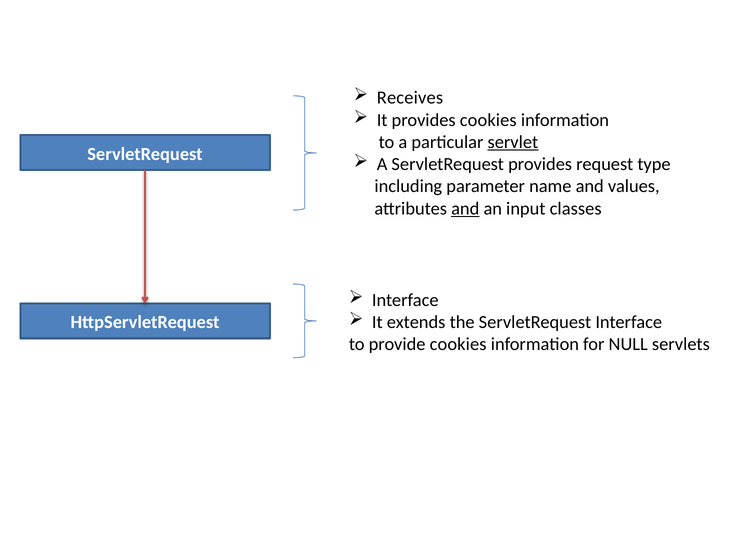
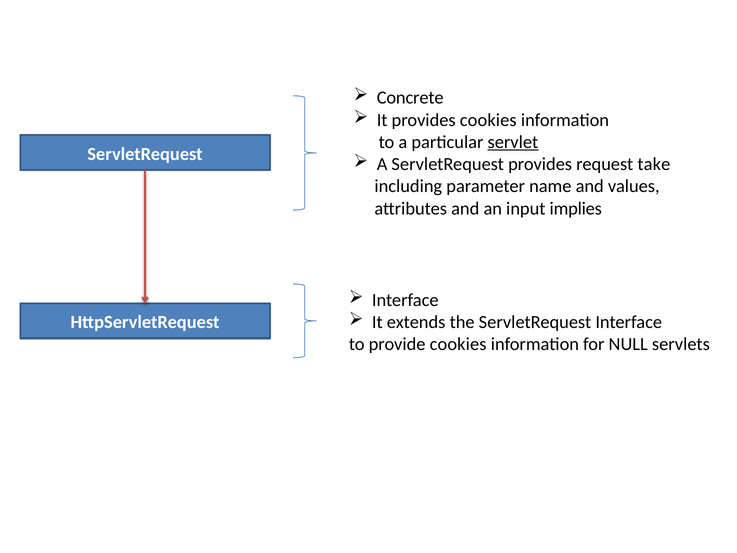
Receives: Receives -> Concrete (410, 98)
type: type -> take (654, 164)
and underline: present -> none (465, 208)
classes: classes -> implies (576, 208)
